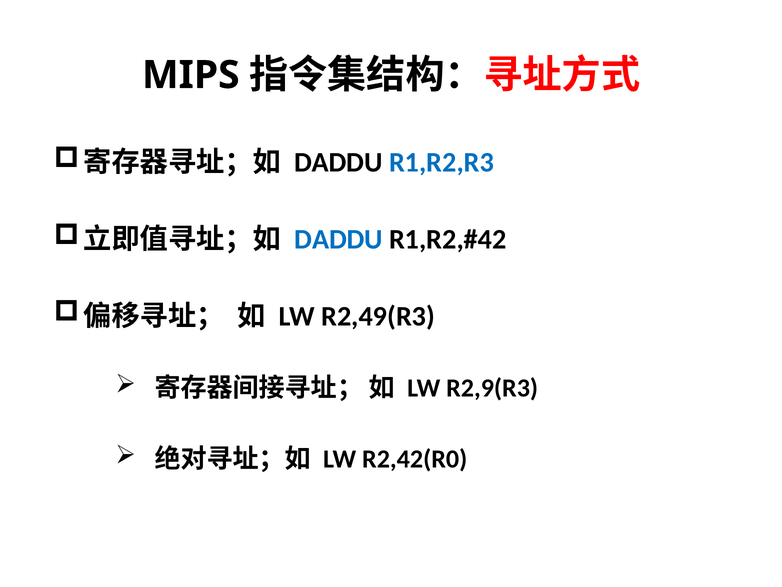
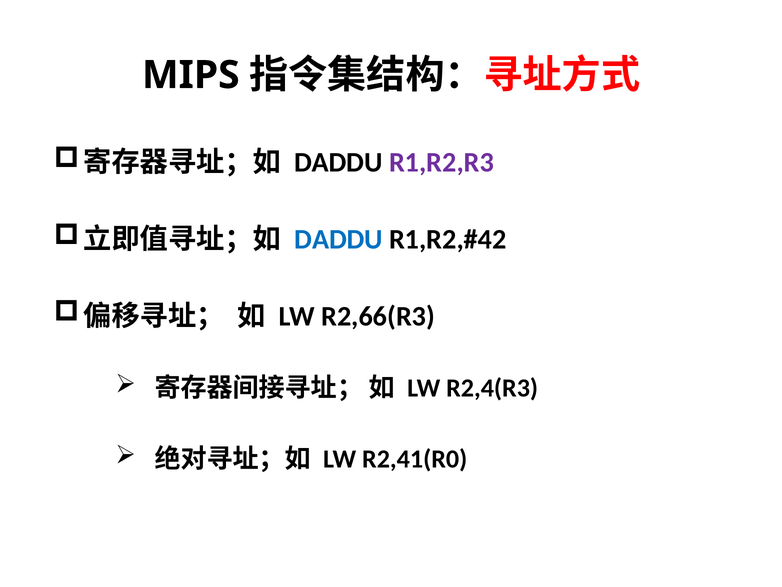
R1,R2,R3 colour: blue -> purple (442, 162)
R2,49(R3: R2,49(R3 -> R2,66(R3 (378, 316)
R2,9(R3: R2,9(R3 -> R2,4(R3 (492, 388)
R2,42(R0: R2,42(R0 -> R2,41(R0 (415, 459)
